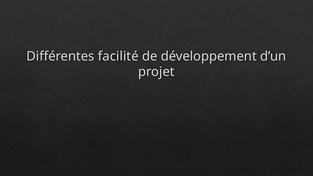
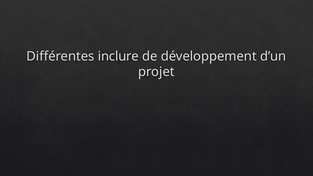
facilité: facilité -> inclure (118, 56)
